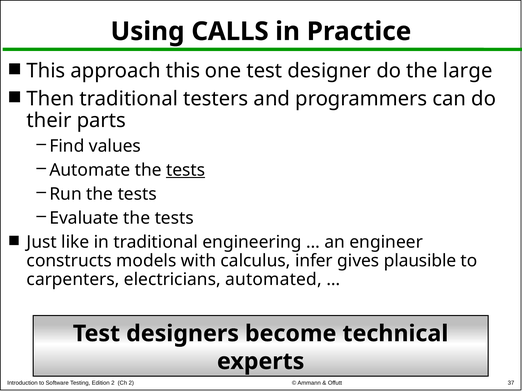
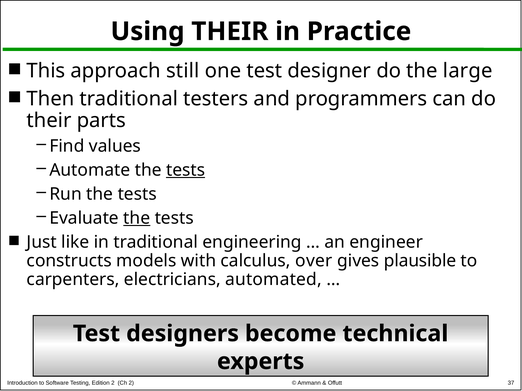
Using CALLS: CALLS -> THEIR (230, 31)
approach this: this -> still (183, 71)
the underline: none -> present (137, 218)
infer: infer -> over (314, 261)
